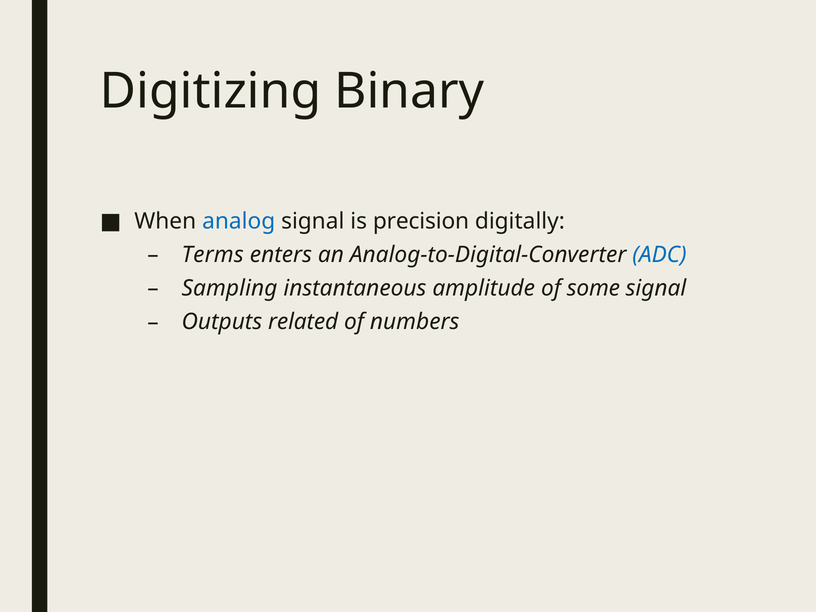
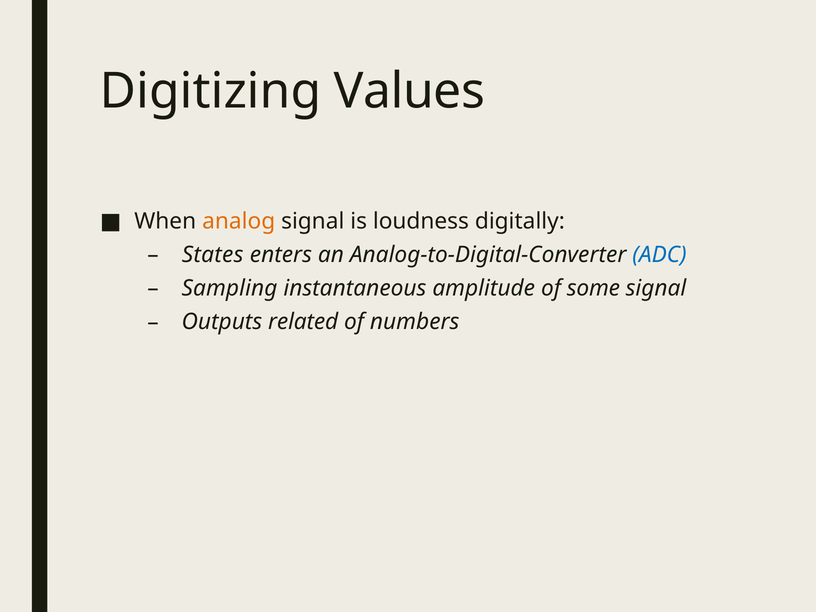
Binary: Binary -> Values (409, 91)
analog colour: blue -> orange (239, 221)
precision: precision -> loudness (421, 221)
Terms: Terms -> States (213, 255)
